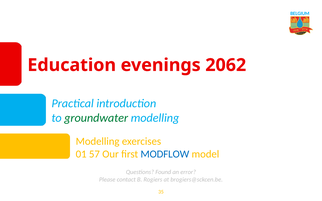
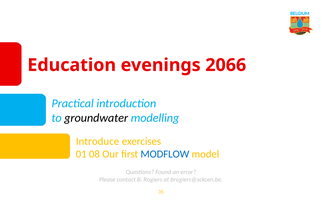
2062: 2062 -> 2066 (226, 65)
groundwater colour: green -> black (96, 118)
Modelling: Modelling -> Introduce (98, 141)
57: 57 -> 08 (94, 154)
